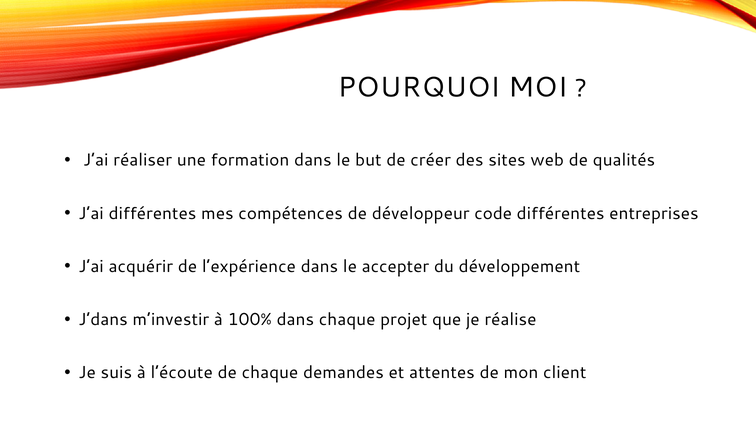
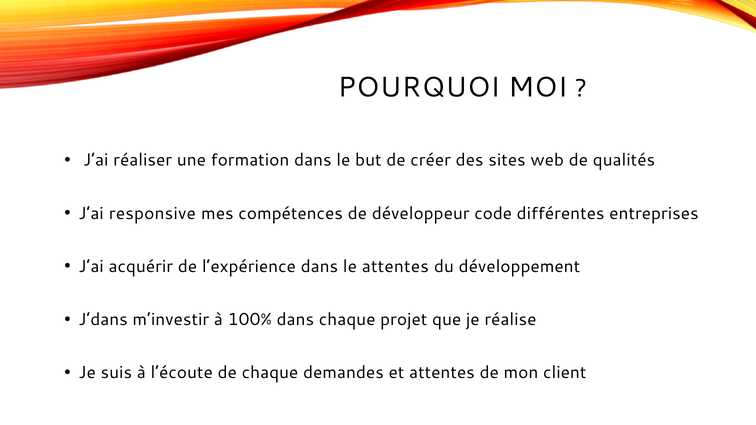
J’ai différentes: différentes -> responsive (152, 213)
le accepter: accepter -> attentes (395, 267)
